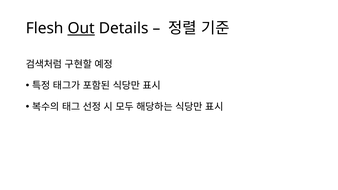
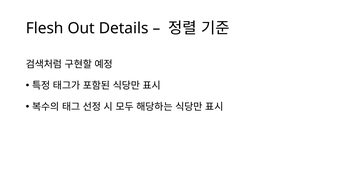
Out underline: present -> none (81, 28)
